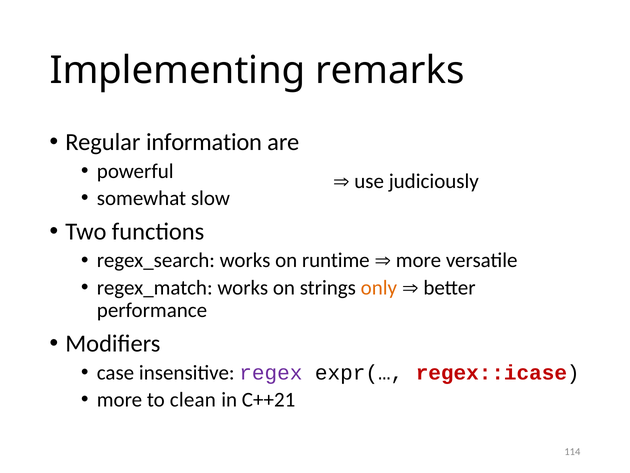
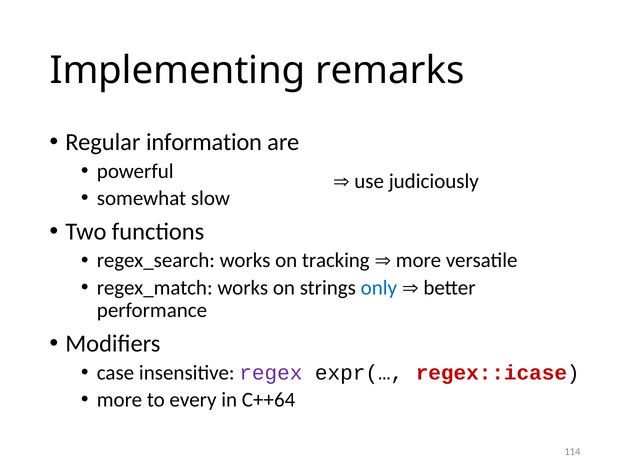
runtime: runtime -> tracking (336, 260)
only colour: orange -> blue (379, 287)
clean: clean -> every (193, 399)
C++21: C++21 -> C++64 (269, 399)
